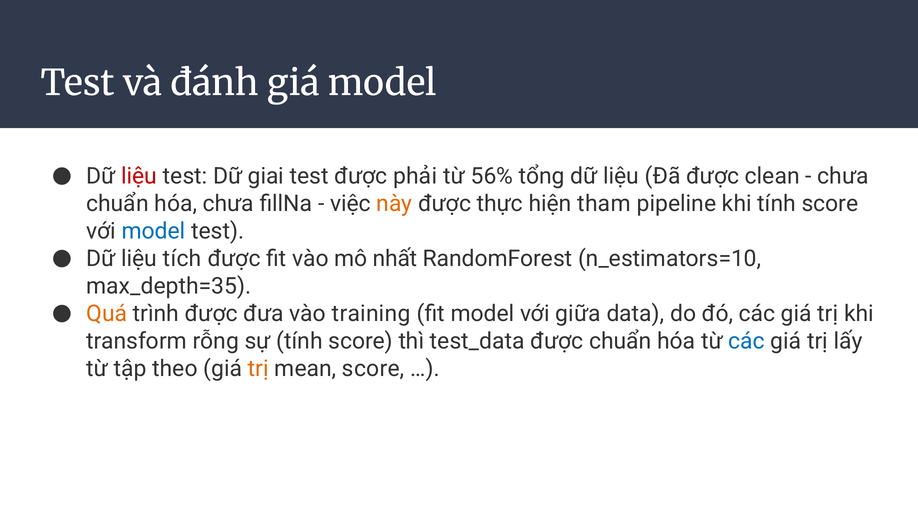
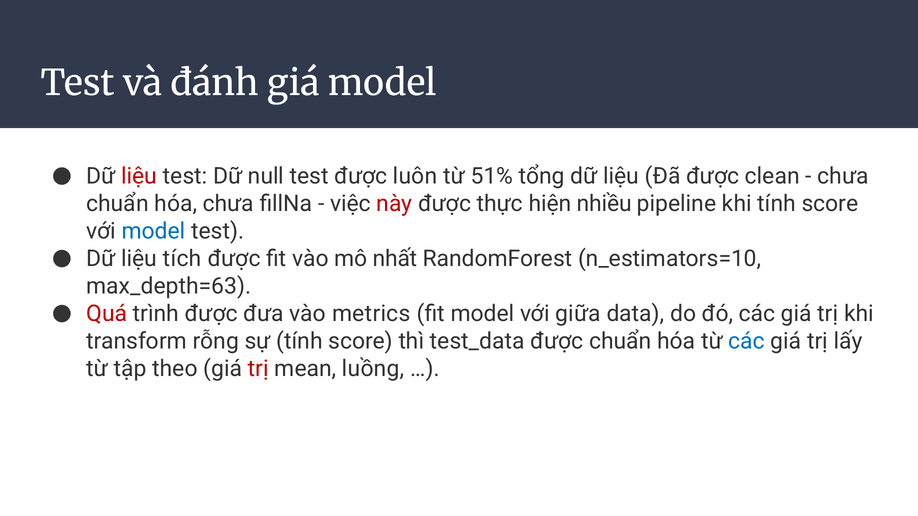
giai: giai -> null (266, 176)
phải: phải -> luôn (415, 176)
56%: 56% -> 51% (492, 176)
này colour: orange -> red (394, 204)
tham: tham -> nhiều (604, 204)
max_depth=35: max_depth=35 -> max_depth=63 (169, 286)
Quá colour: orange -> red (107, 314)
training: training -> metrics (371, 314)
trị colour: orange -> red (258, 369)
mean score: score -> luồng (373, 369)
